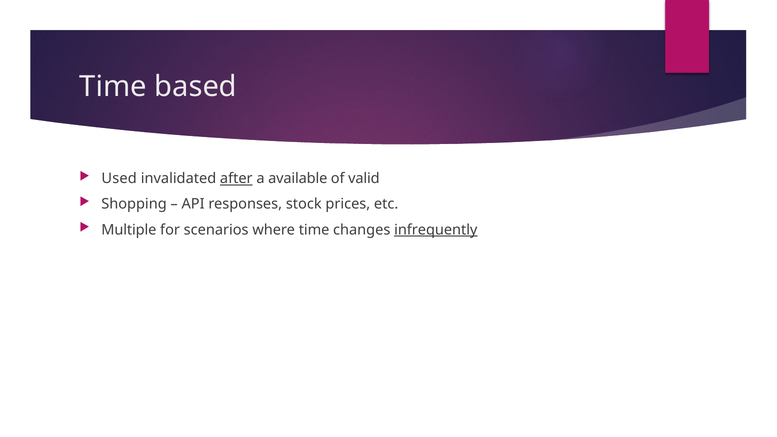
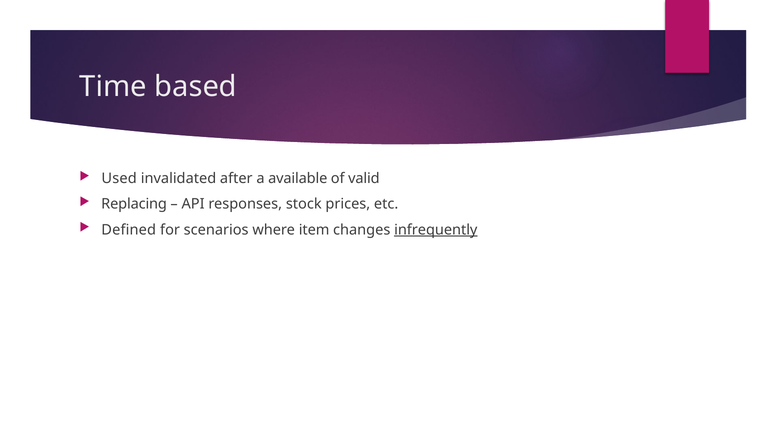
after underline: present -> none (236, 179)
Shopping: Shopping -> Replacing (134, 204)
Multiple: Multiple -> Defined (129, 230)
where time: time -> item (314, 230)
